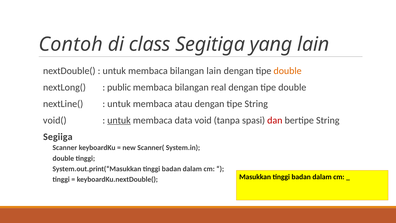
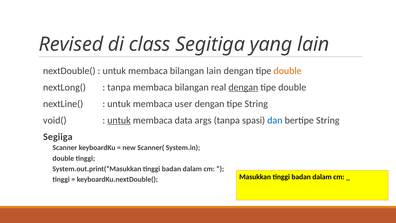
Contoh: Contoh -> Revised (71, 44)
public: public -> tanpa (119, 87)
dengan underline: none -> present (243, 87)
atau: atau -> user (183, 104)
void: void -> args (203, 120)
dan colour: red -> blue (275, 120)
